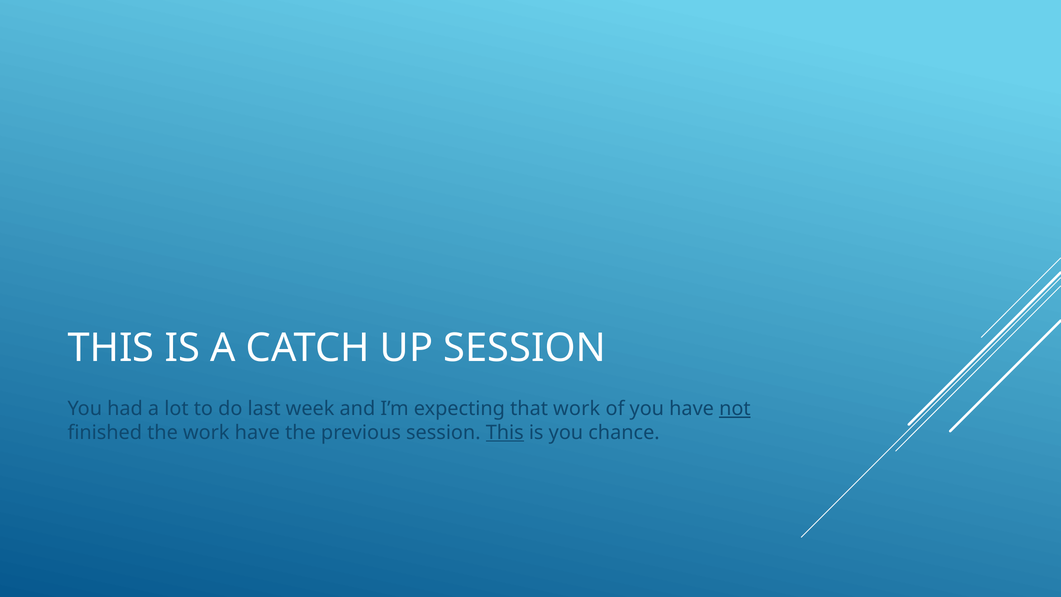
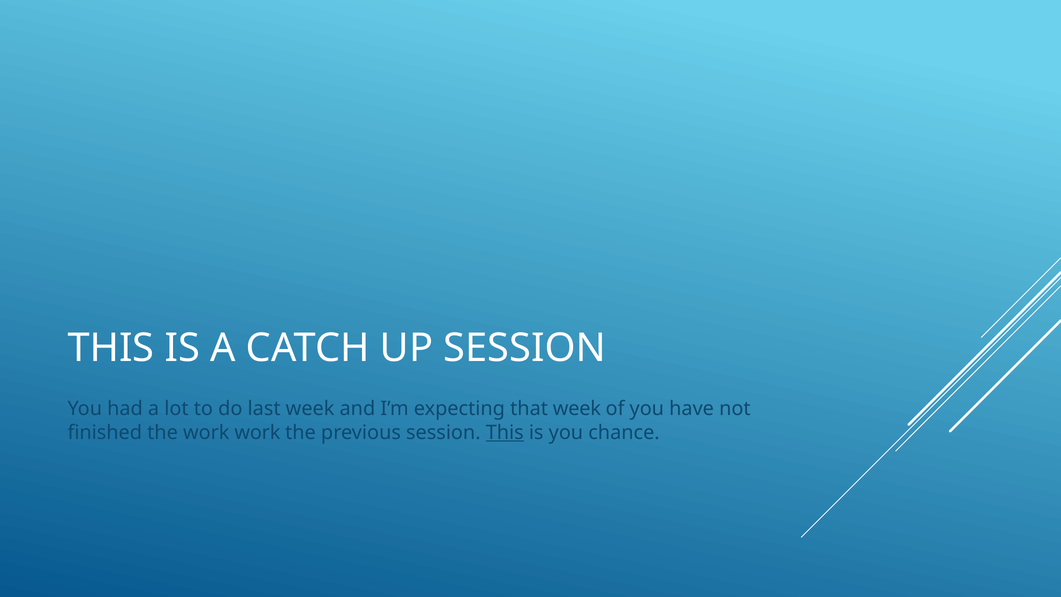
that work: work -> week (577, 409)
not underline: present -> none (735, 409)
work have: have -> work (257, 432)
